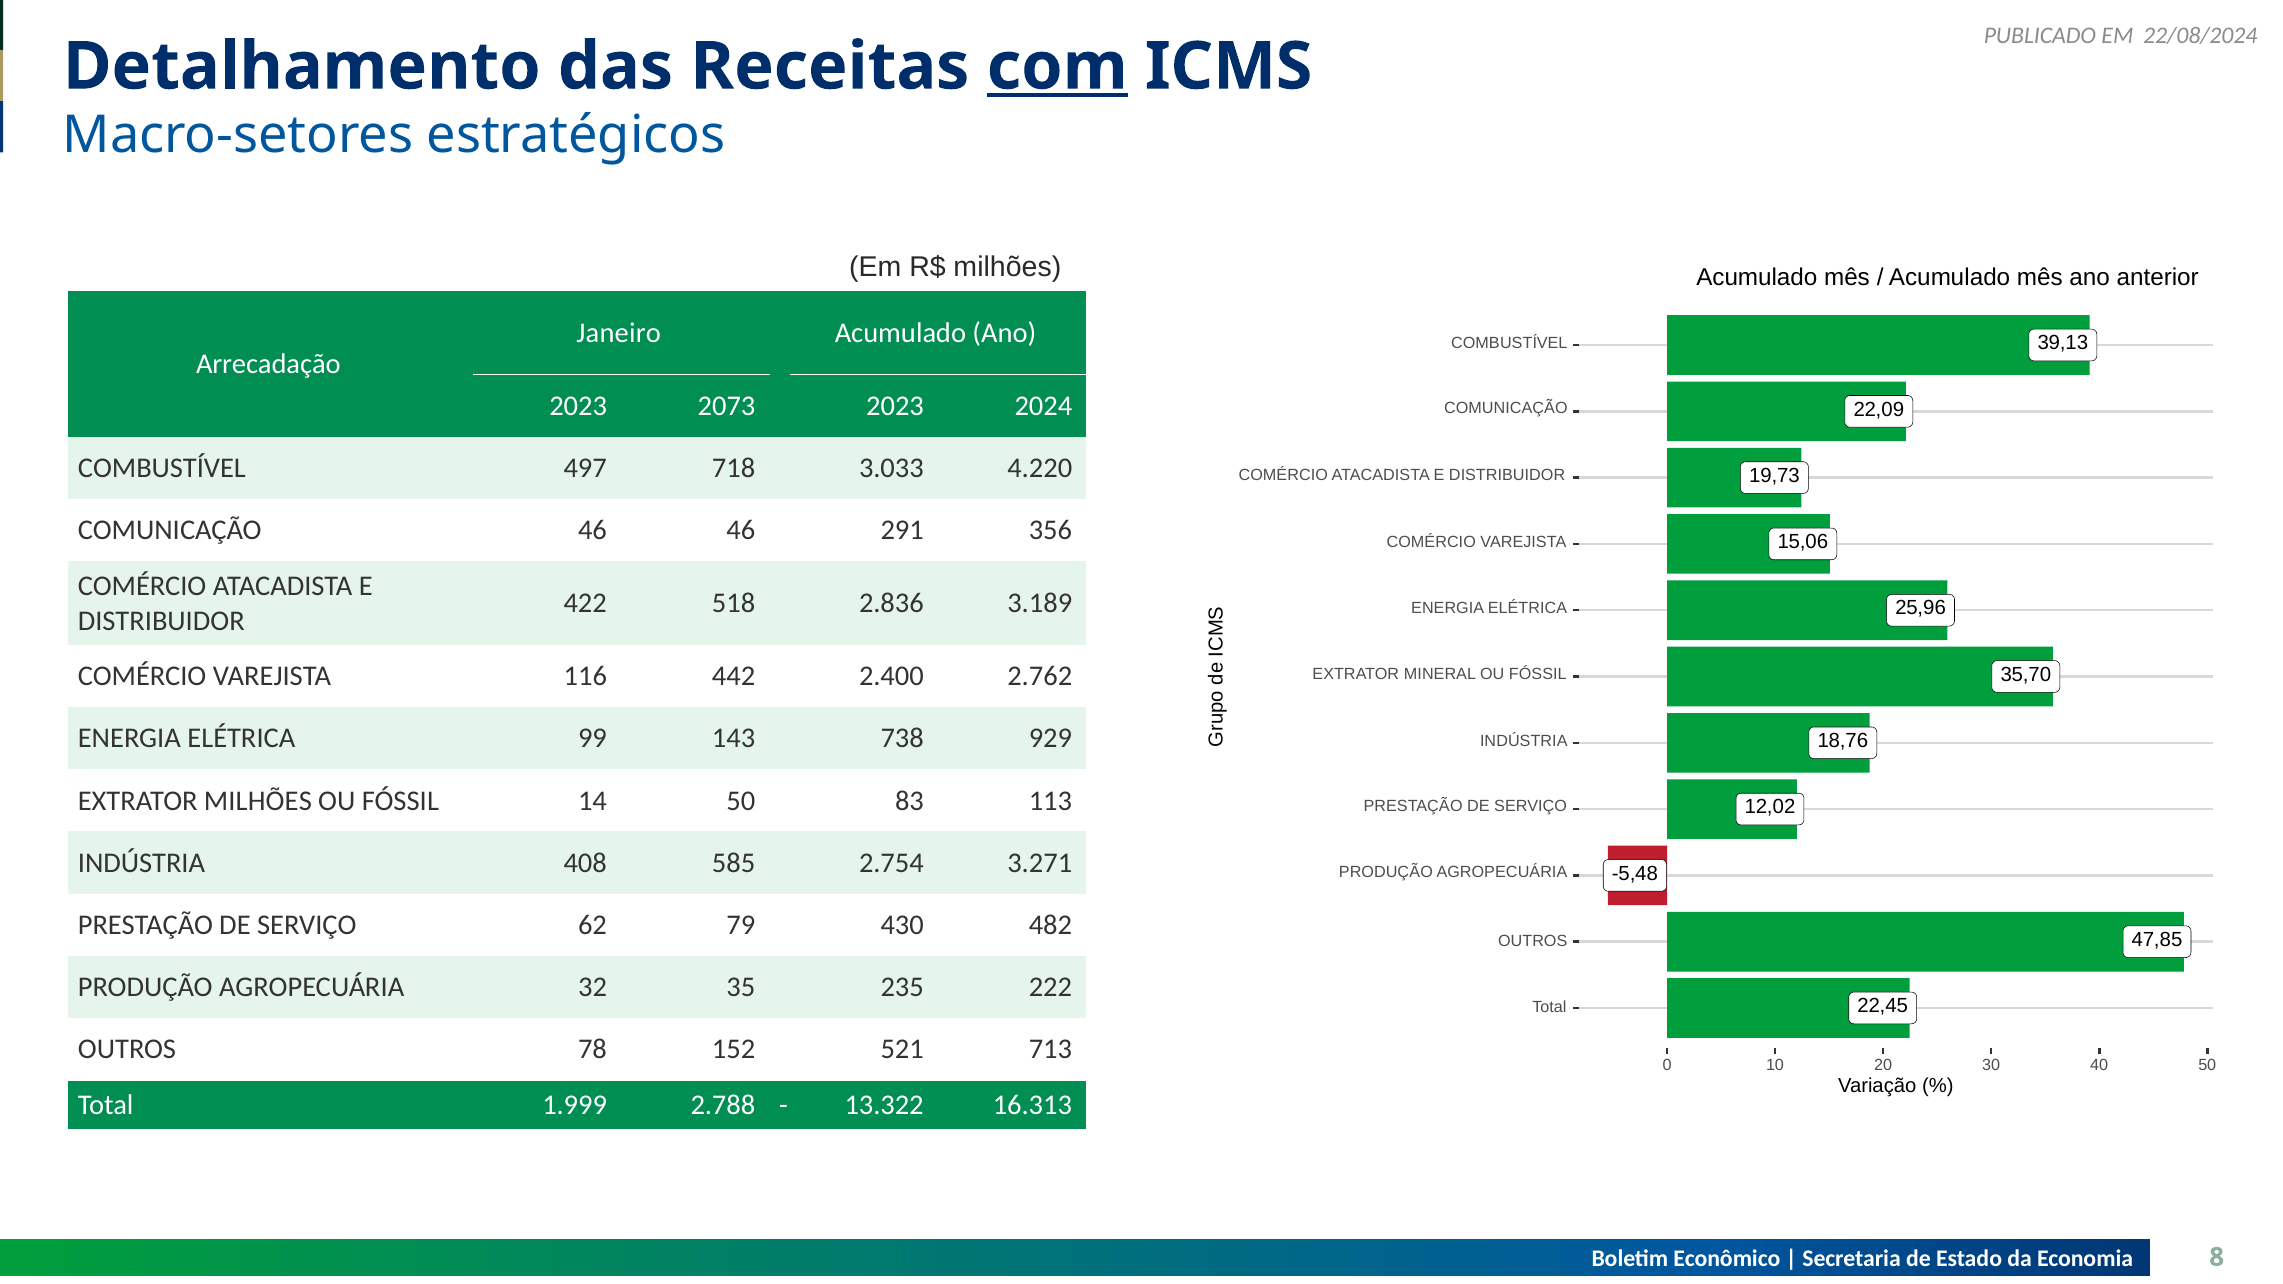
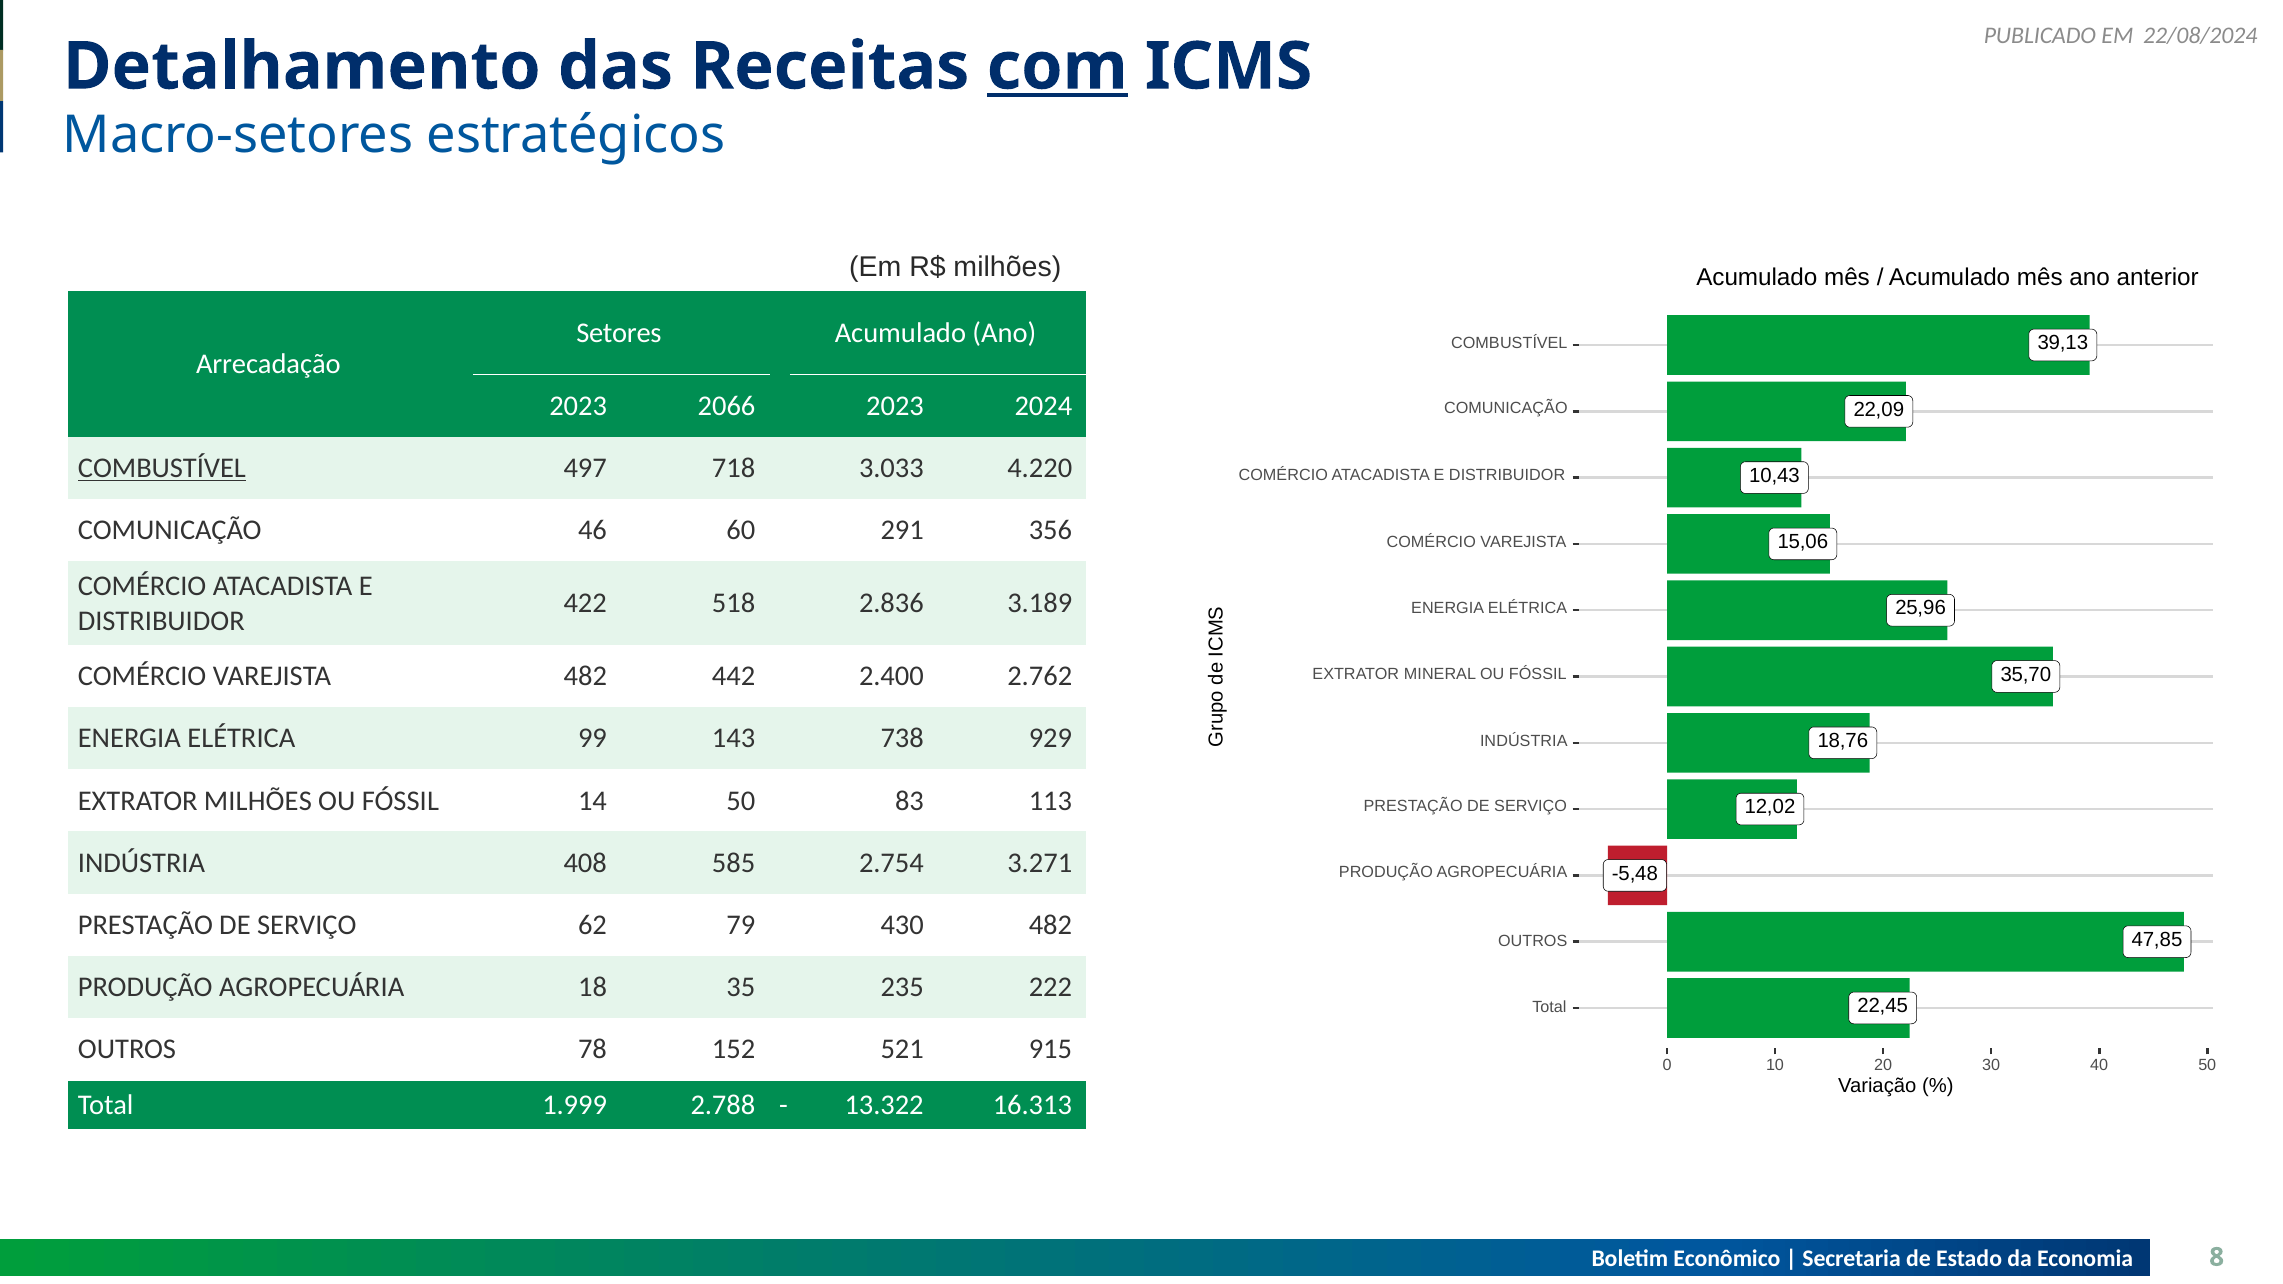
Janeiro: Janeiro -> Setores (619, 333)
2073: 2073 -> 2066 (727, 406)
COMBUSTÍVEL underline: none -> present (162, 468)
19,73: 19,73 -> 10,43 (1774, 476)
46 46: 46 -> 60 (741, 531)
VAREJISTA 116: 116 -> 482 (585, 676)
32: 32 -> 18 (593, 987)
713: 713 -> 915 (1050, 1049)
